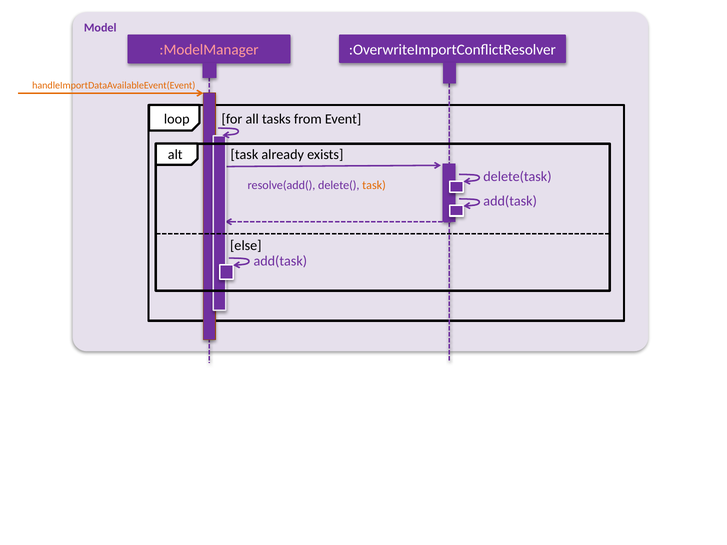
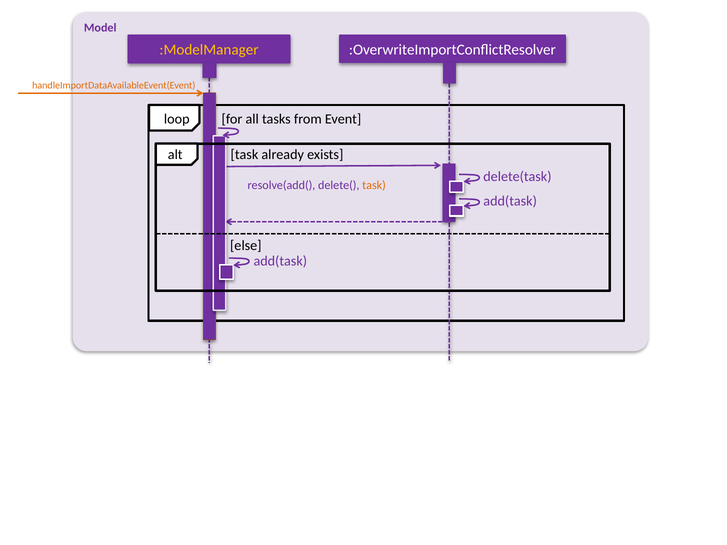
:ModelManager colour: pink -> yellow (209, 50)
